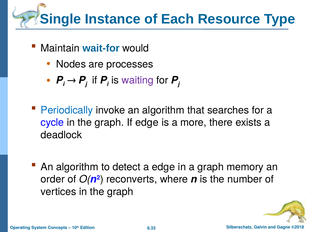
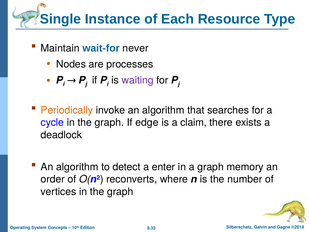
would: would -> never (136, 48)
Periodically colour: blue -> orange (67, 110)
more: more -> claim (193, 122)
a edge: edge -> enter (164, 167)
